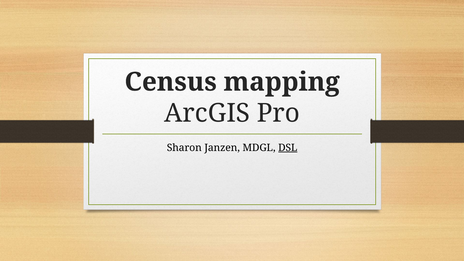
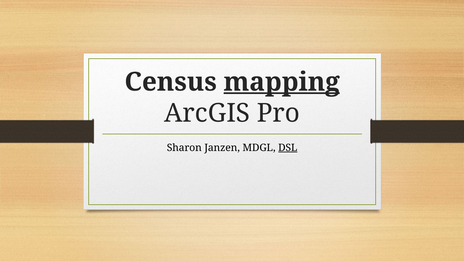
mapping underline: none -> present (282, 82)
